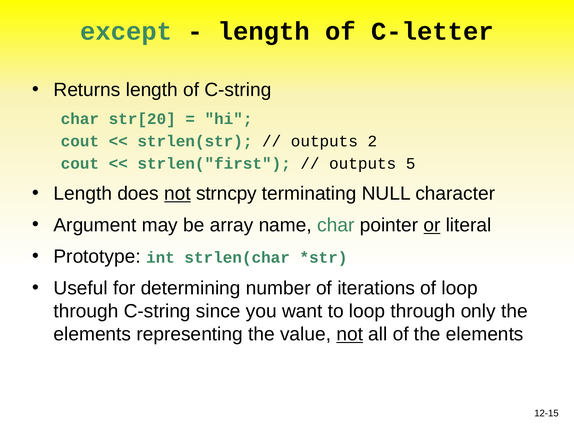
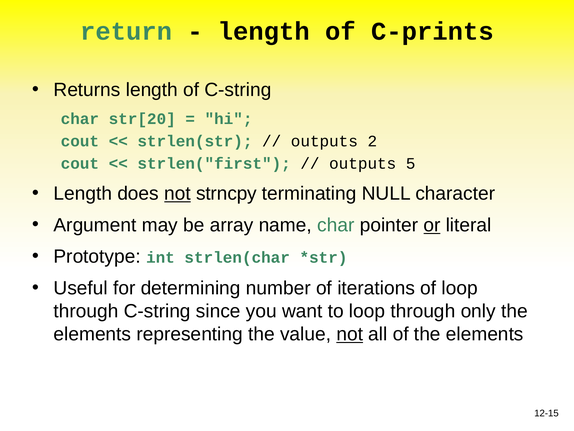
except: except -> return (126, 31)
C-letter: C-letter -> C-prints (432, 31)
